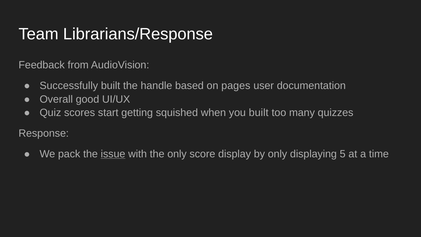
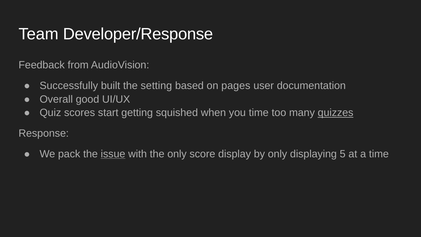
Librarians/Response: Librarians/Response -> Developer/Response (138, 34)
handle: handle -> setting (156, 86)
you built: built -> time (259, 113)
quizzes underline: none -> present (336, 113)
